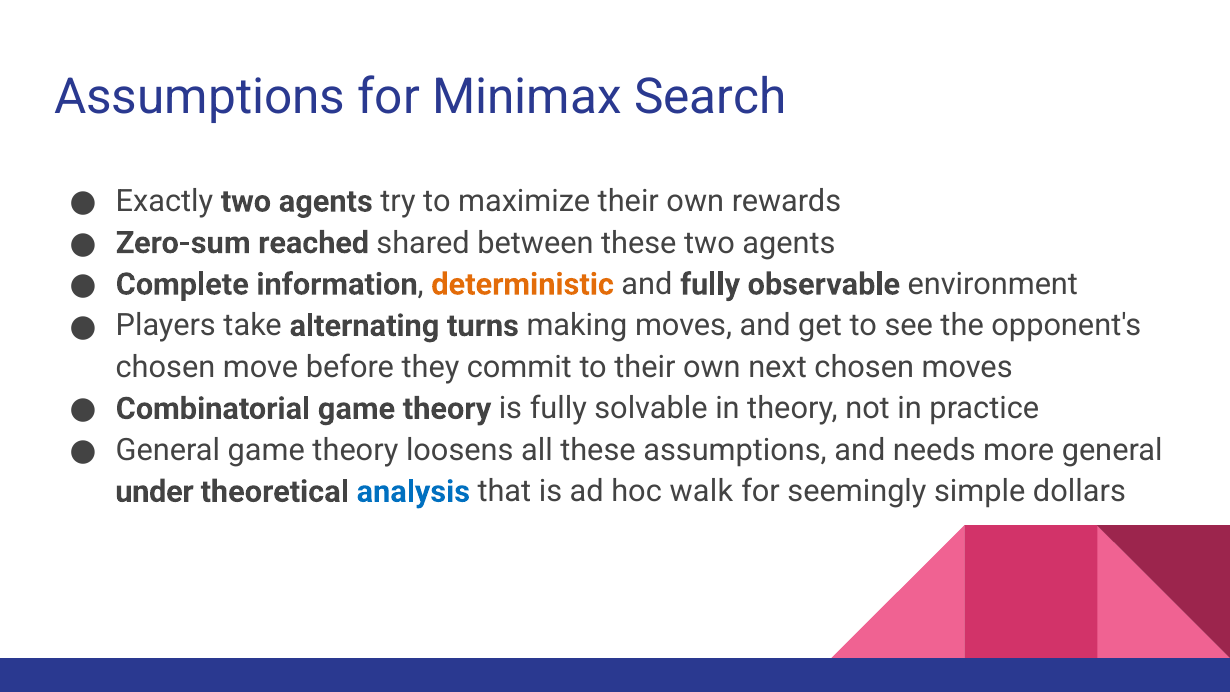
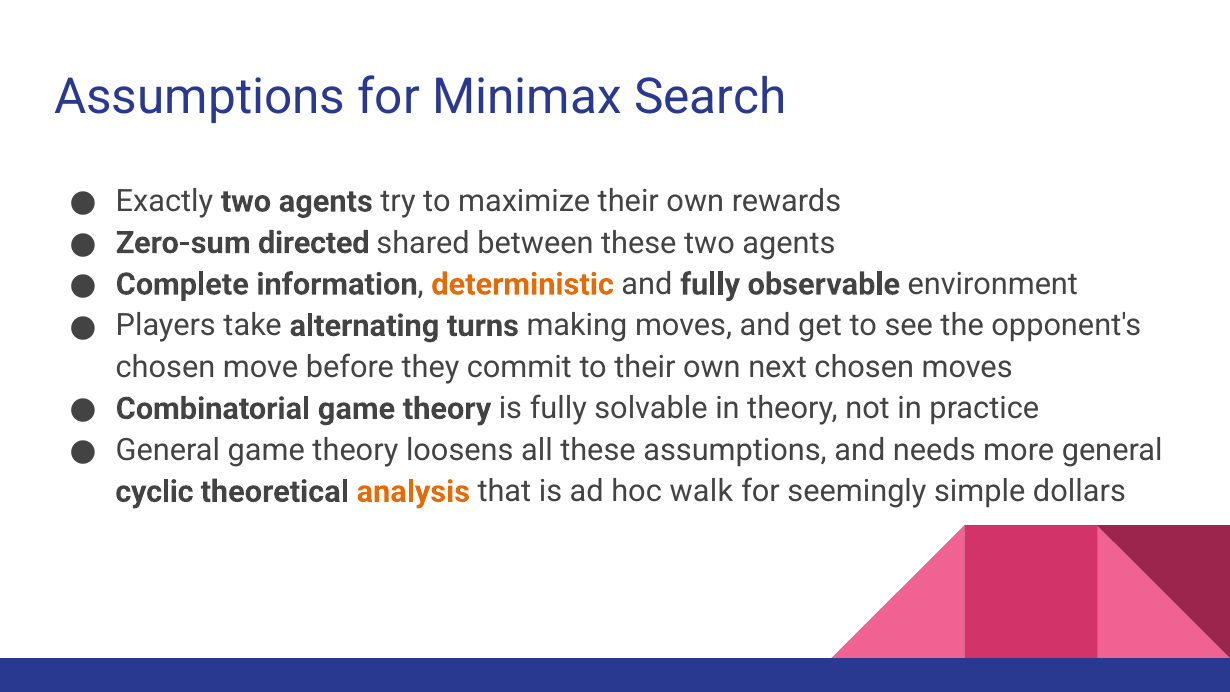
reached: reached -> directed (314, 243)
under: under -> cyclic (154, 492)
analysis colour: blue -> orange (413, 492)
